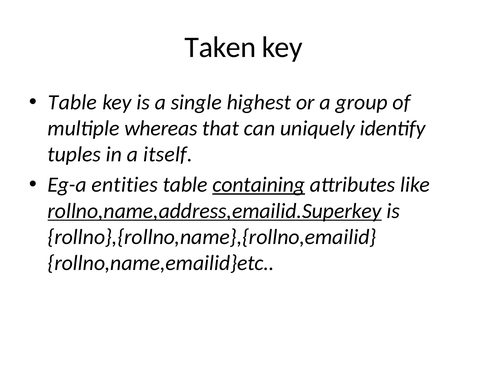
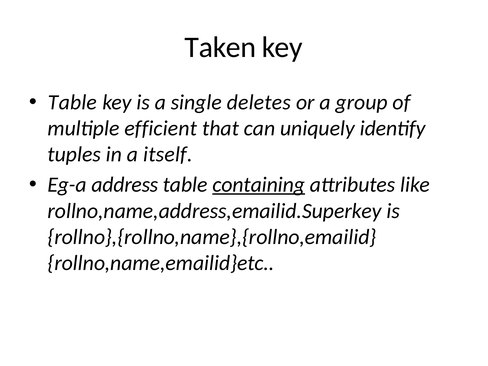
highest: highest -> deletes (259, 102)
whereas: whereas -> efficient (161, 128)
entities: entities -> address (125, 185)
rollno,name,address,emailid.Superkey underline: present -> none (215, 211)
